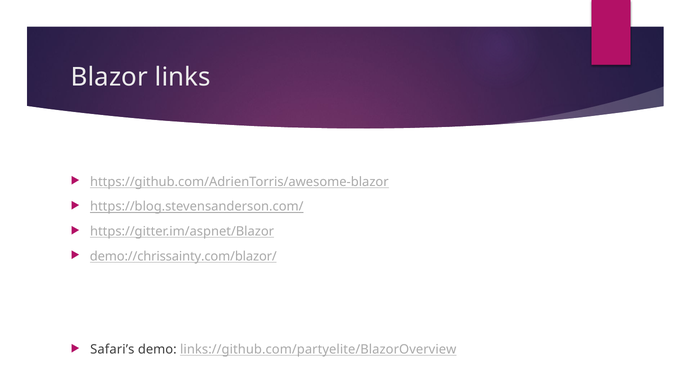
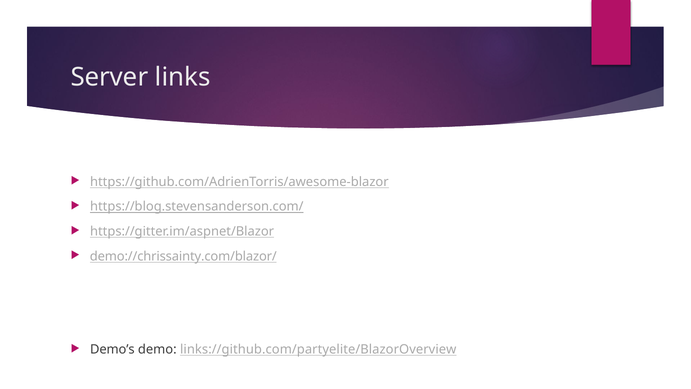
Blazor: Blazor -> Server (109, 77)
Safari’s: Safari’s -> Demo’s (112, 349)
